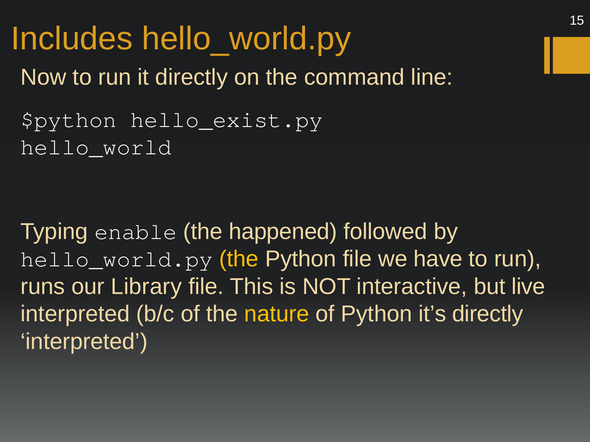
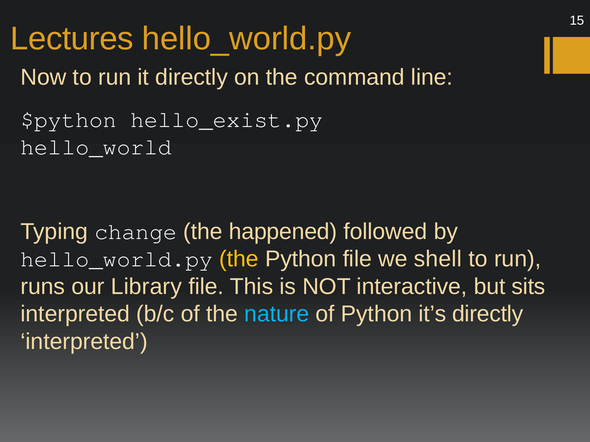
Includes: Includes -> Lectures (72, 39)
enable: enable -> change (136, 232)
have: have -> shell (438, 259)
live: live -> sits (528, 287)
nature colour: yellow -> light blue (277, 314)
